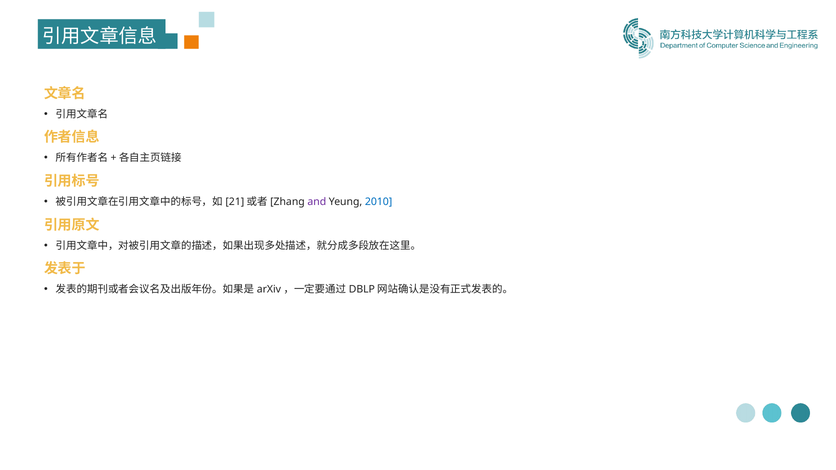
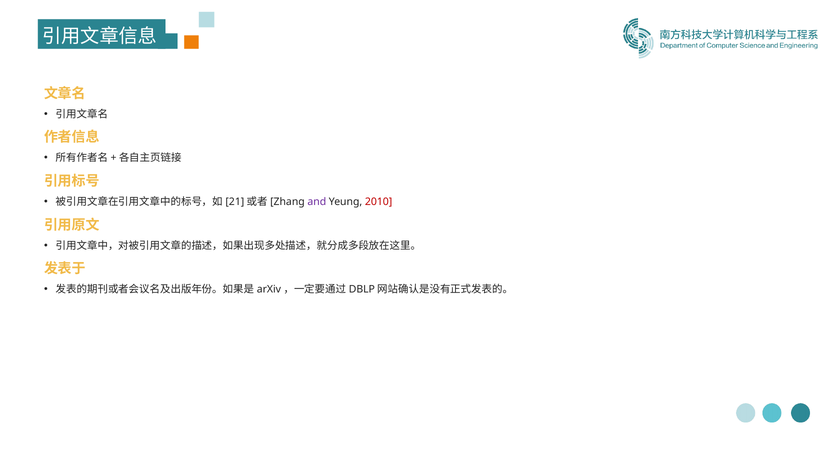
2010 colour: blue -> red (379, 202)
